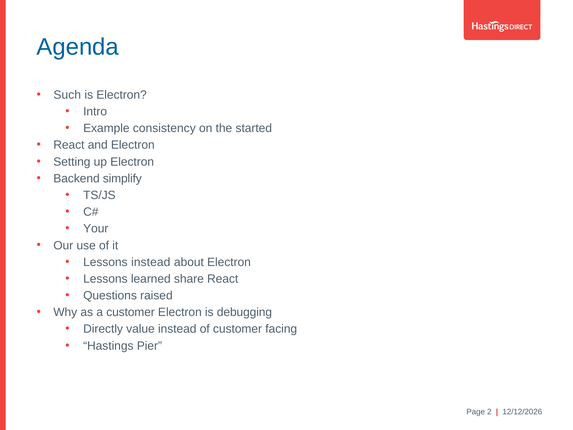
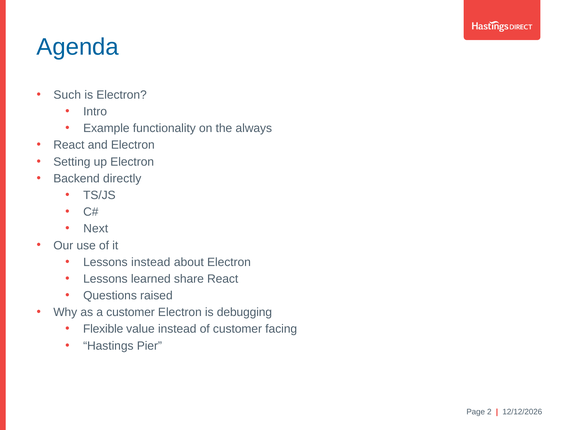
consistency: consistency -> functionality (164, 128)
started: started -> always (254, 128)
simplify: simplify -> directly (122, 178)
Your: Your -> Next (96, 229)
Directly: Directly -> Flexible (103, 329)
